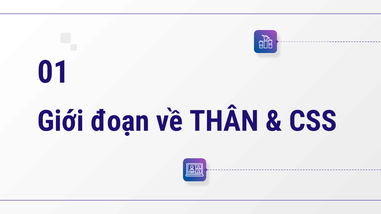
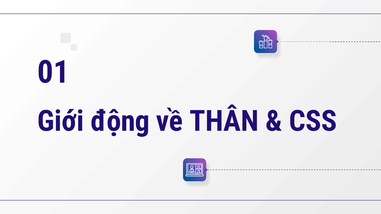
đoạn: đoạn -> động (120, 121)
